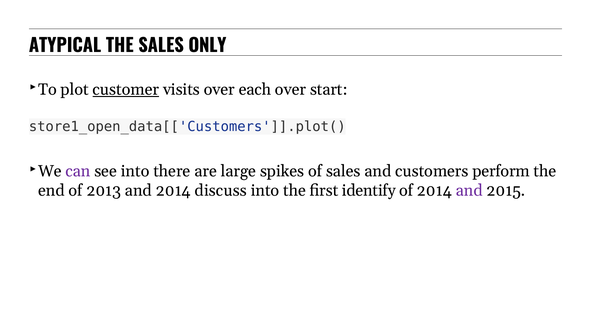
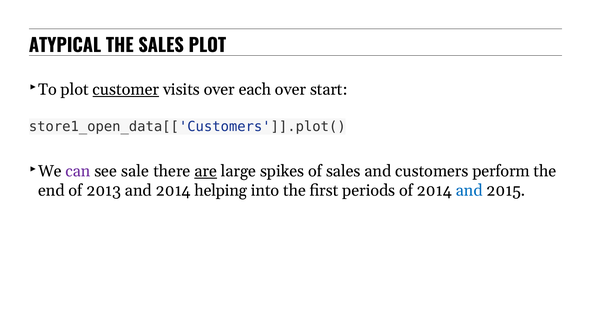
SALES ONLY: ONLY -> PLOT (207, 46)
see into: into -> sale (135, 171)
are underline: none -> present (206, 171)
discuss: discuss -> helping (221, 191)
identify: identify -> periods (369, 191)
and colour: purple -> blue (469, 191)
